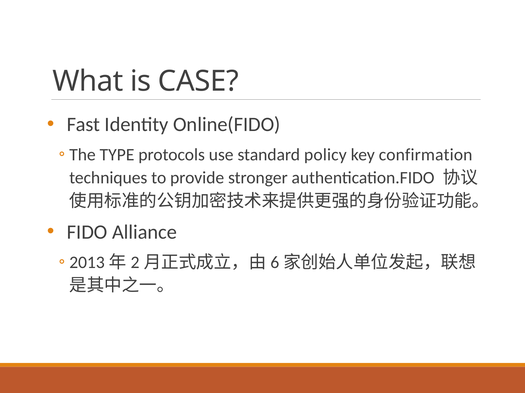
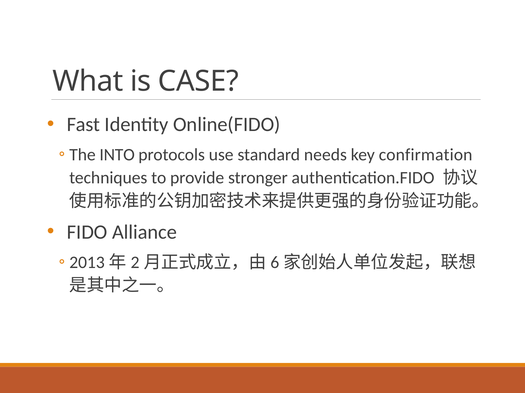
TYPE: TYPE -> INTO (117, 155)
policy: policy -> needs (325, 155)
